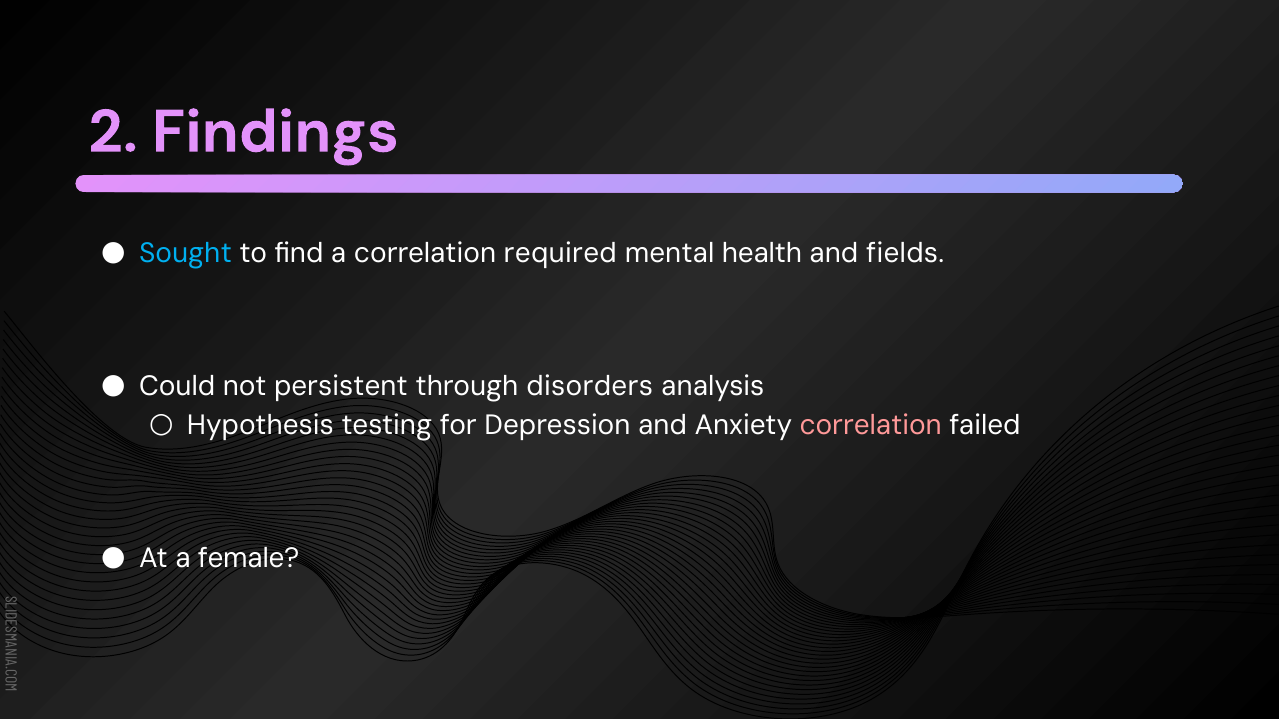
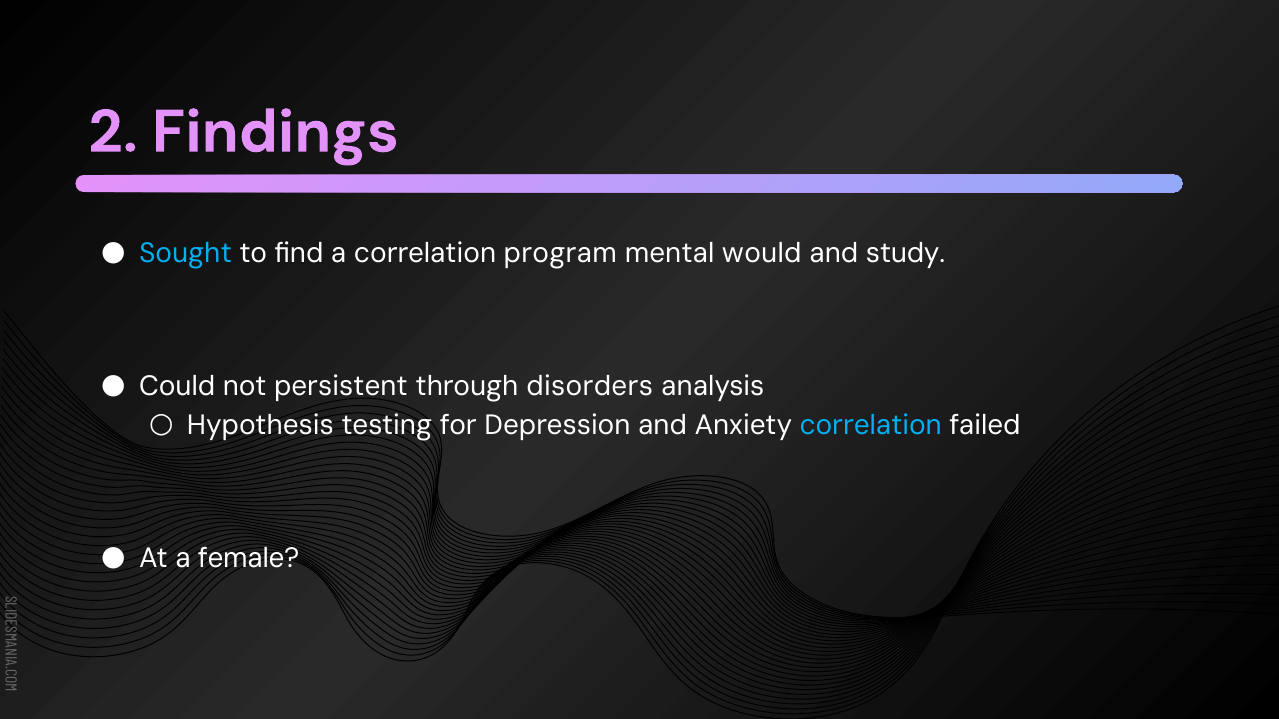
required: required -> program (560, 254)
health: health -> would (762, 254)
fields: fields -> study (905, 254)
correlation colour: pink -> light blue (871, 425)
